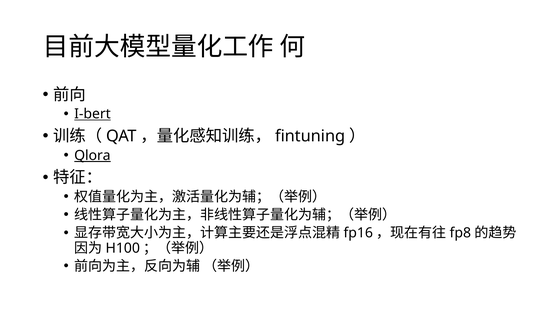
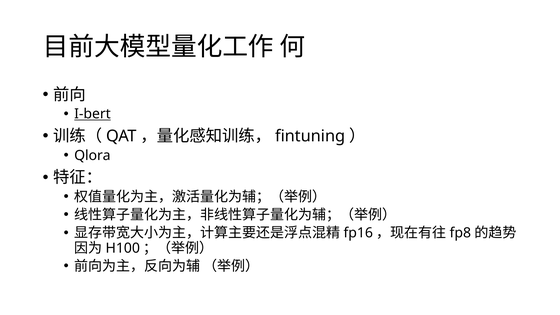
Qlora underline: present -> none (92, 155)
